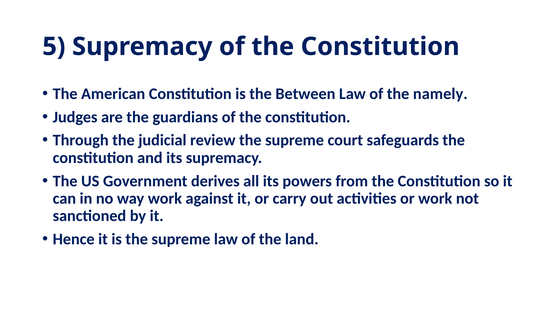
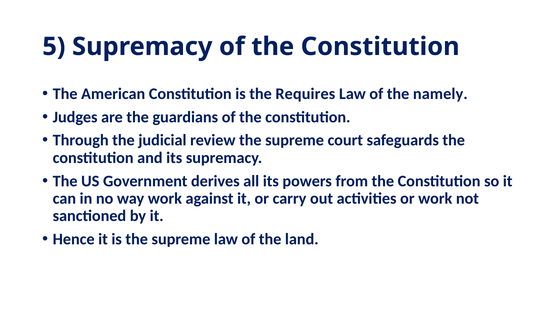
Between: Between -> Requires (305, 94)
